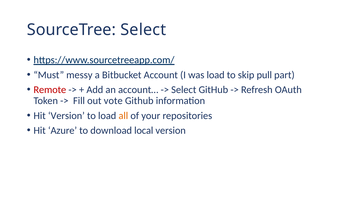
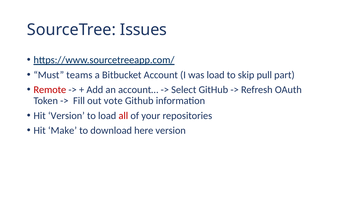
SourceTree Select: Select -> Issues (143, 30)
messy: messy -> teams (79, 75)
all colour: orange -> red (123, 115)
Azure: Azure -> Make (62, 130)
local: local -> here (144, 130)
